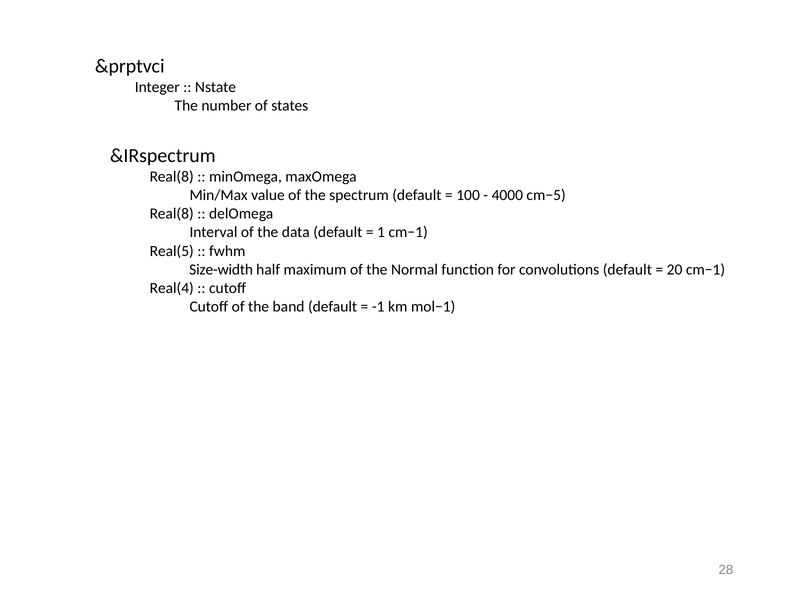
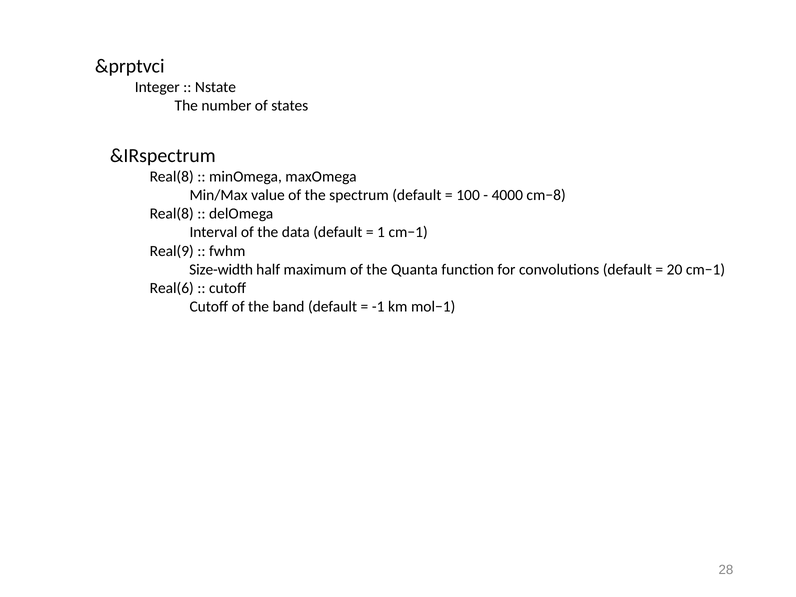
cm−5: cm−5 -> cm−8 (546, 195)
Real(5: Real(5 -> Real(9 (172, 251)
Normal: Normal -> Quanta (414, 270)
Real(4: Real(4 -> Real(6 (172, 288)
